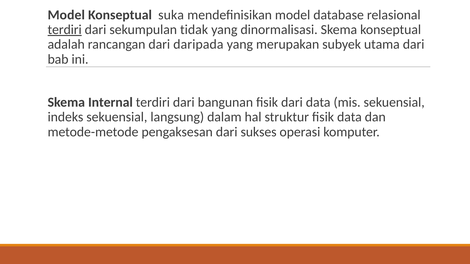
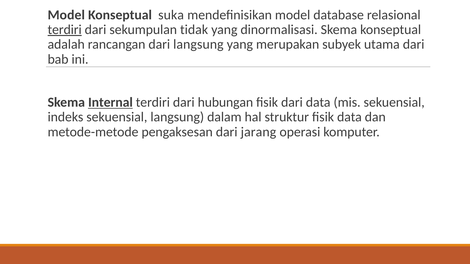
dari daripada: daripada -> langsung (198, 44)
Internal underline: none -> present (110, 103)
bangunan: bangunan -> hubungan (225, 103)
sukses: sukses -> jarang (258, 132)
